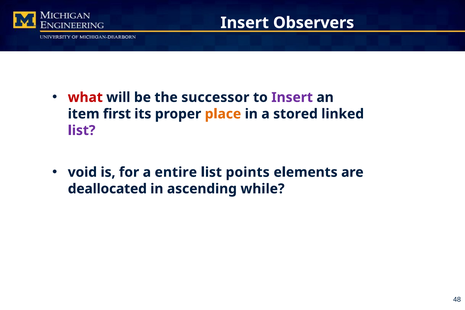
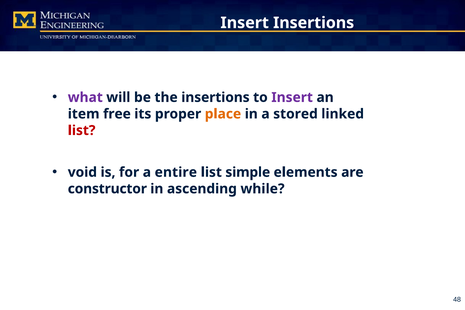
Insert Observers: Observers -> Insertions (314, 23)
what colour: red -> purple (85, 97)
the successor: successor -> insertions (215, 97)
first: first -> free (117, 114)
list colour: purple -> red (82, 130)
points: points -> simple (248, 172)
deallocated: deallocated -> constructor (107, 189)
